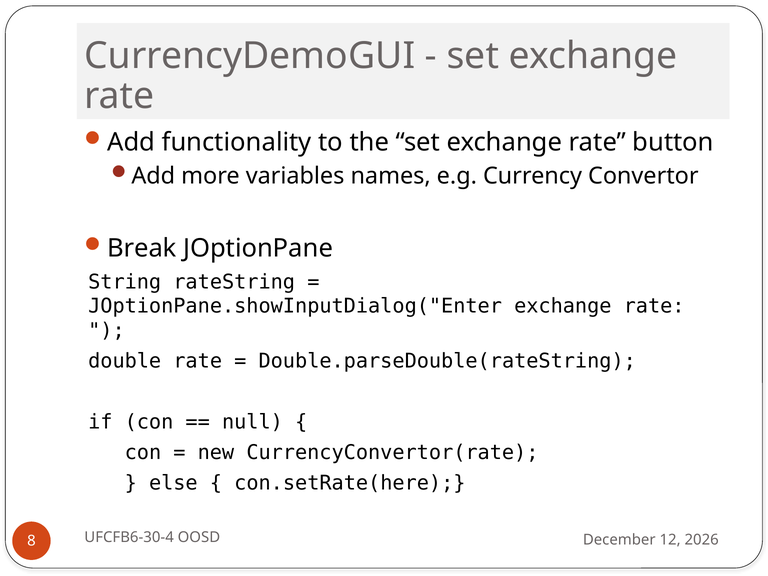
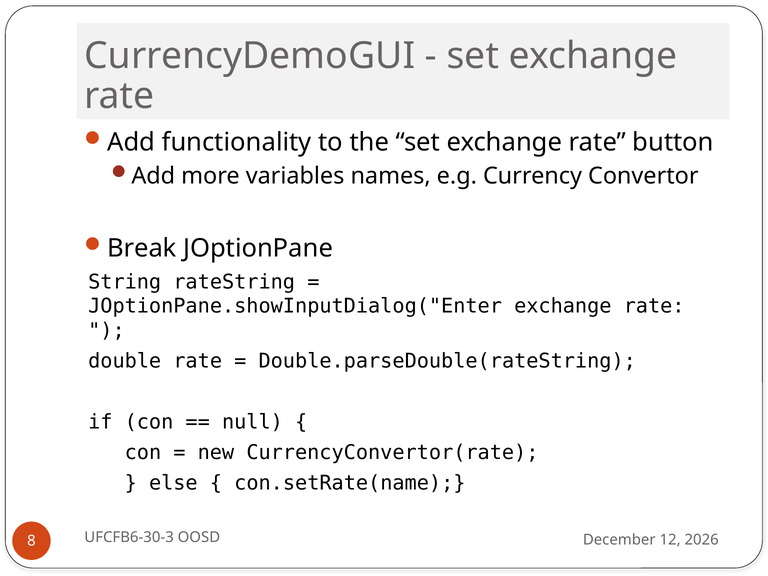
con.setRate(here: con.setRate(here -> con.setRate(name (350, 483)
UFCFB6-30-4: UFCFB6-30-4 -> UFCFB6-30-3 (129, 537)
